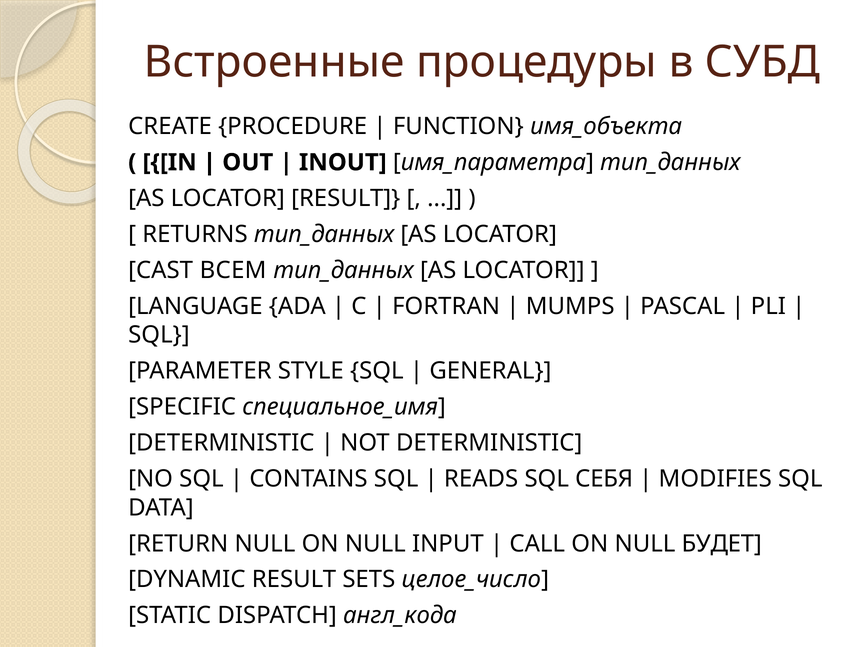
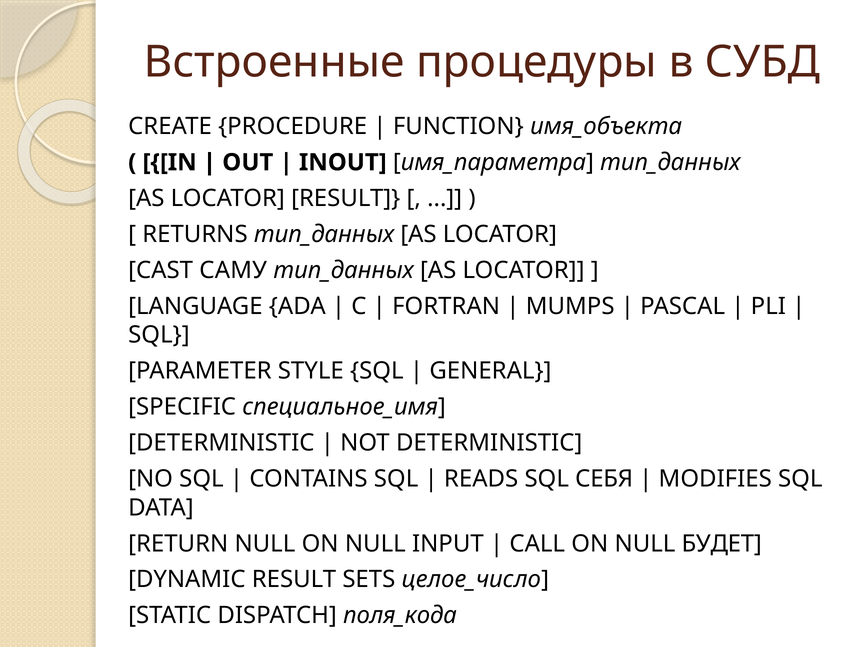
ВСЕМ: ВСЕМ -> САМУ (233, 270)
англ_кода: англ_кода -> поля_кода (400, 615)
